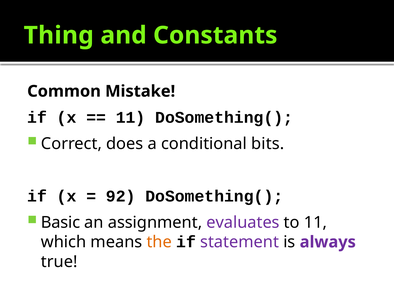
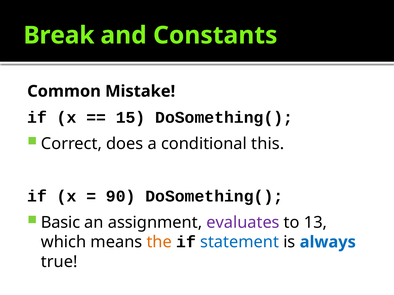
Thing: Thing -> Break (59, 35)
11: 11 -> 15 (131, 118)
bits: bits -> this (268, 144)
92: 92 -> 90 (121, 196)
to 11: 11 -> 13 (315, 223)
statement colour: purple -> blue (240, 242)
always colour: purple -> blue (328, 242)
